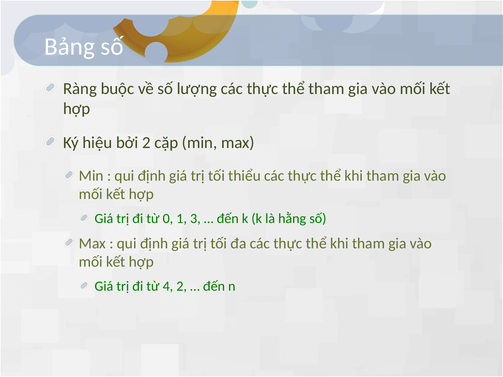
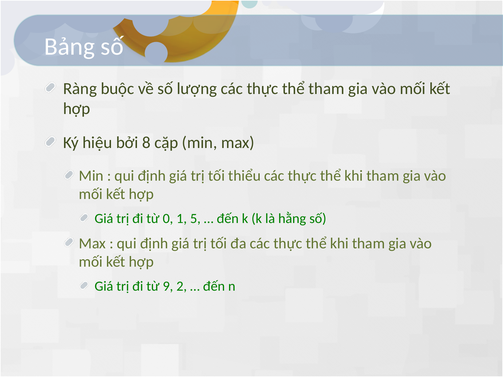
bởi 2: 2 -> 8 (146, 143)
3: 3 -> 5 (195, 219)
4: 4 -> 9 (168, 286)
